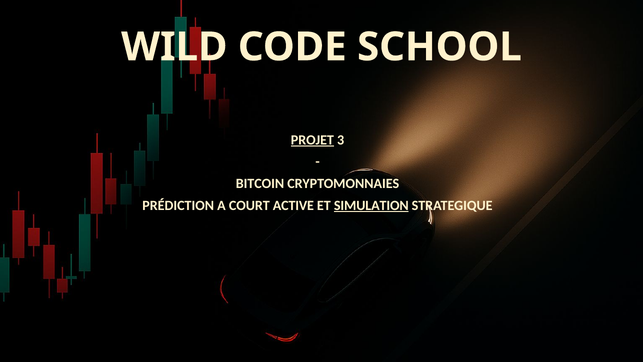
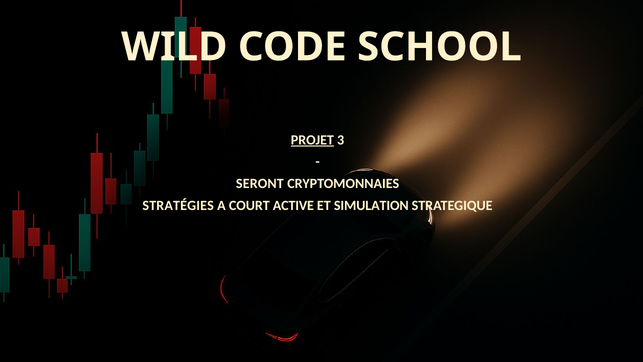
BITCOIN: BITCOIN -> SERONT (260, 184)
PRÉDICTION: PRÉDICTION -> STRATÉGIES (178, 205)
SIMULATION underline: present -> none (371, 205)
